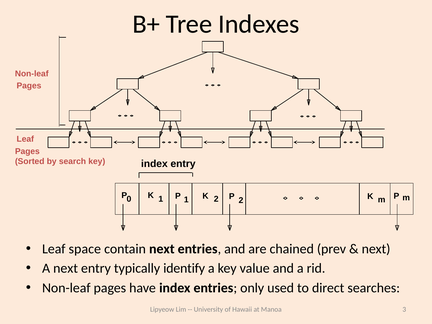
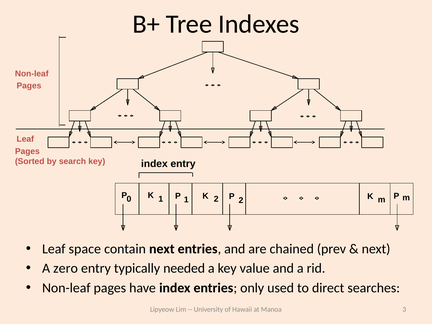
A next: next -> zero (66, 268)
identify: identify -> needed (184, 268)
